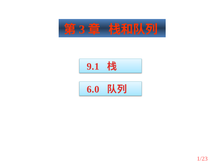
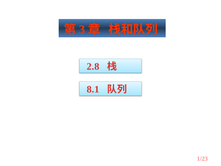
9.1: 9.1 -> 2.8 (93, 66)
6.0: 6.0 -> 8.1 (93, 89)
